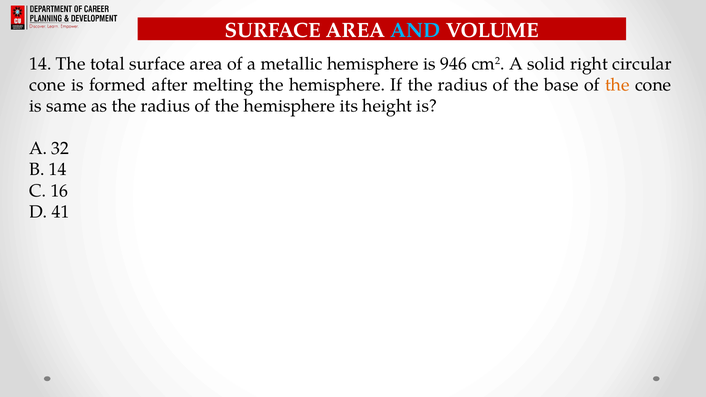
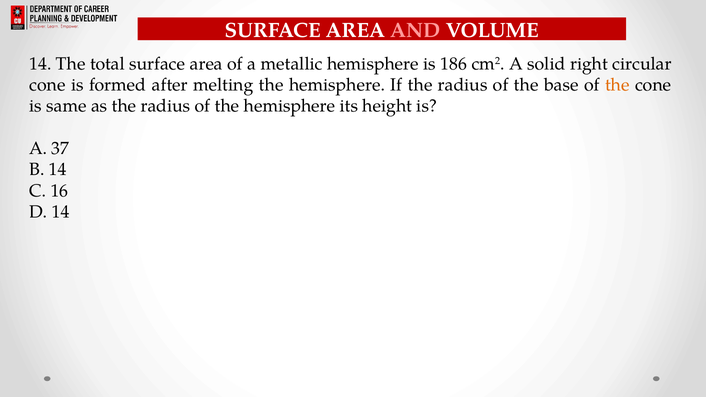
AND colour: light blue -> pink (415, 30)
946: 946 -> 186 (454, 64)
32: 32 -> 37 (60, 148)
D 41: 41 -> 14 (61, 212)
